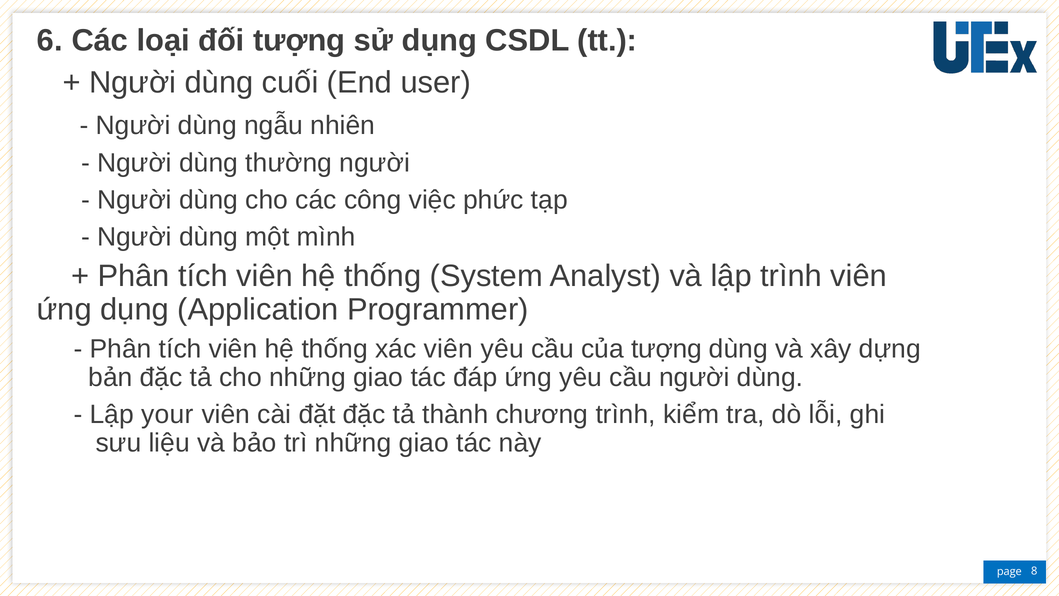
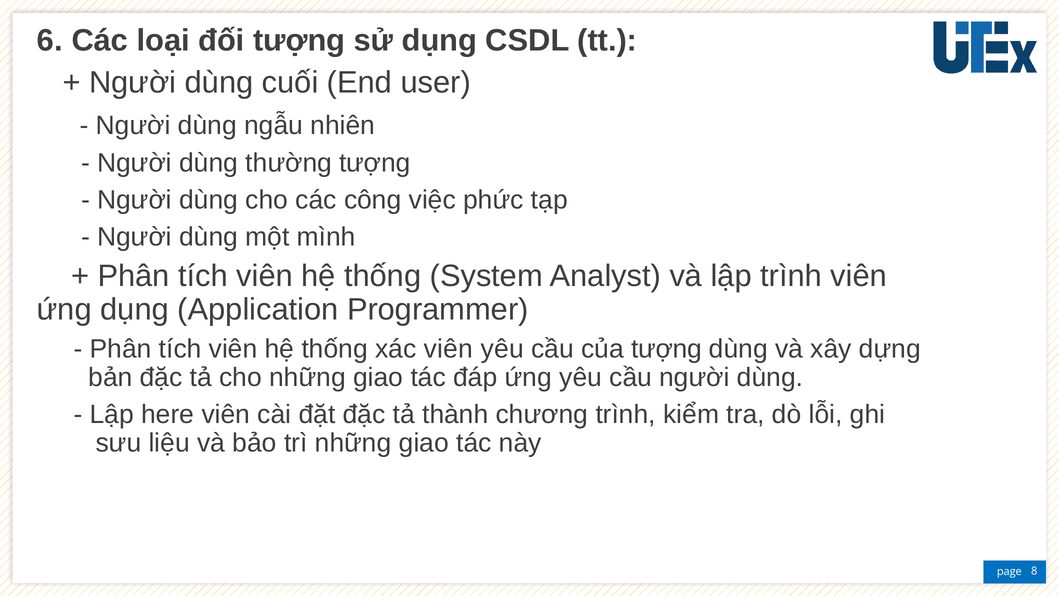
thường người: người -> tượng (375, 163)
your: your -> here (168, 414)
